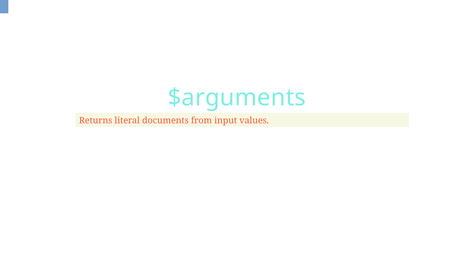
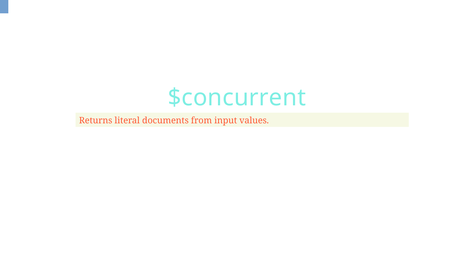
$arguments: $arguments -> $concurrent (237, 98)
